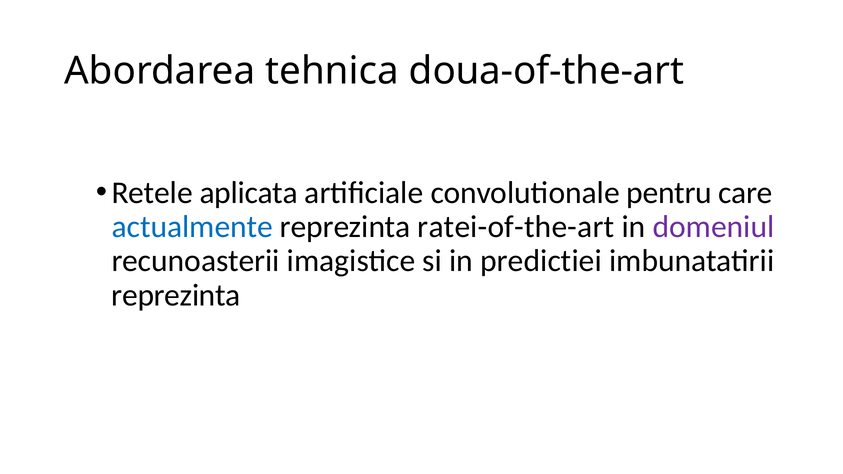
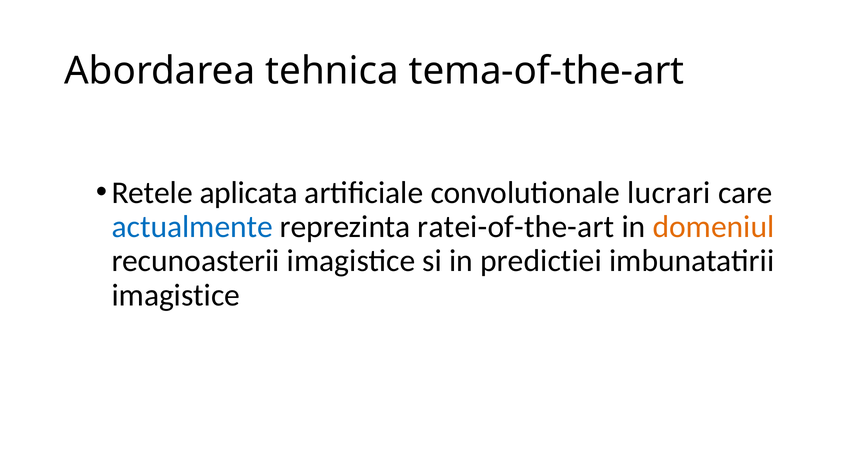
doua-of-the-art: doua-of-the-art -> tema-of-the-art (547, 71)
pentru: pentru -> lucrari (669, 193)
domeniul colour: purple -> orange (713, 227)
reprezinta: reprezinta -> imagistice (176, 295)
